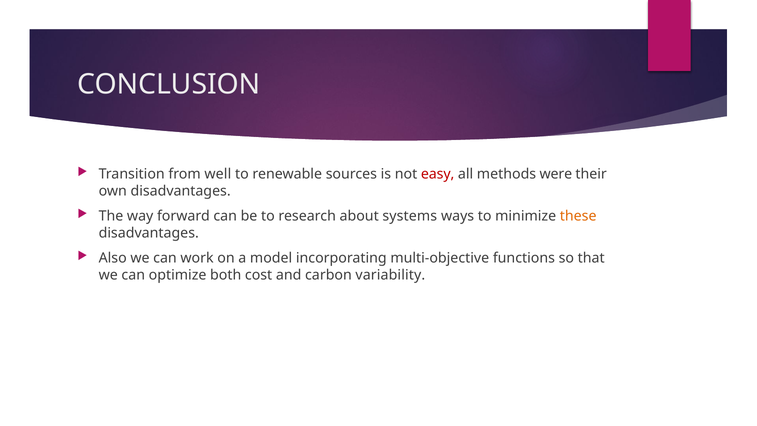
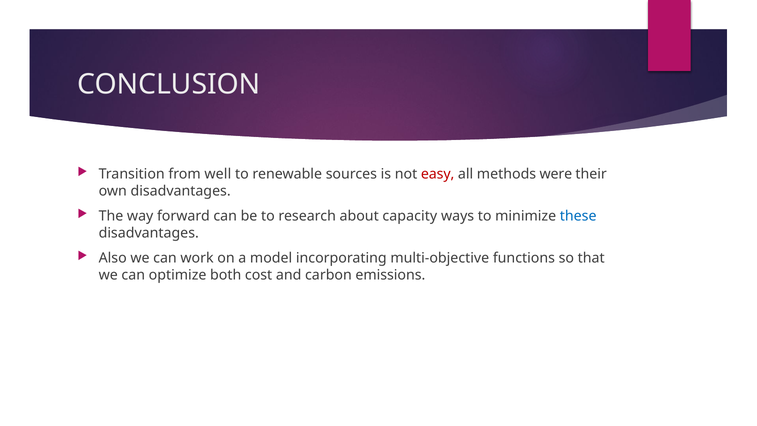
systems: systems -> capacity (410, 216)
these colour: orange -> blue (578, 216)
variability: variability -> emissions (390, 275)
